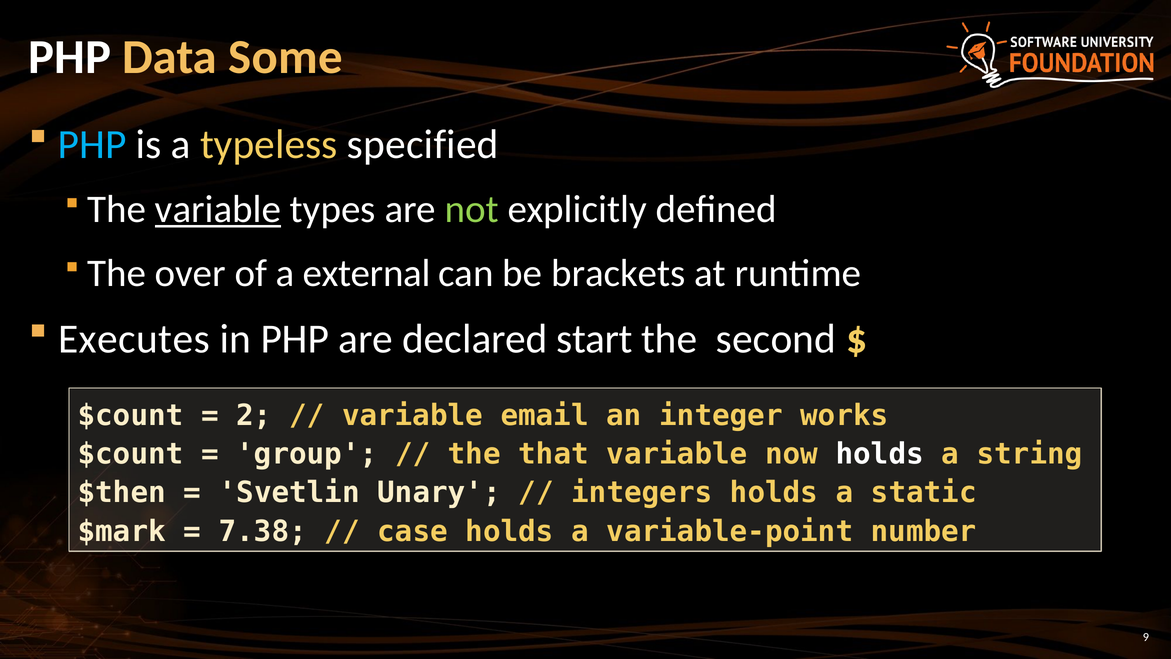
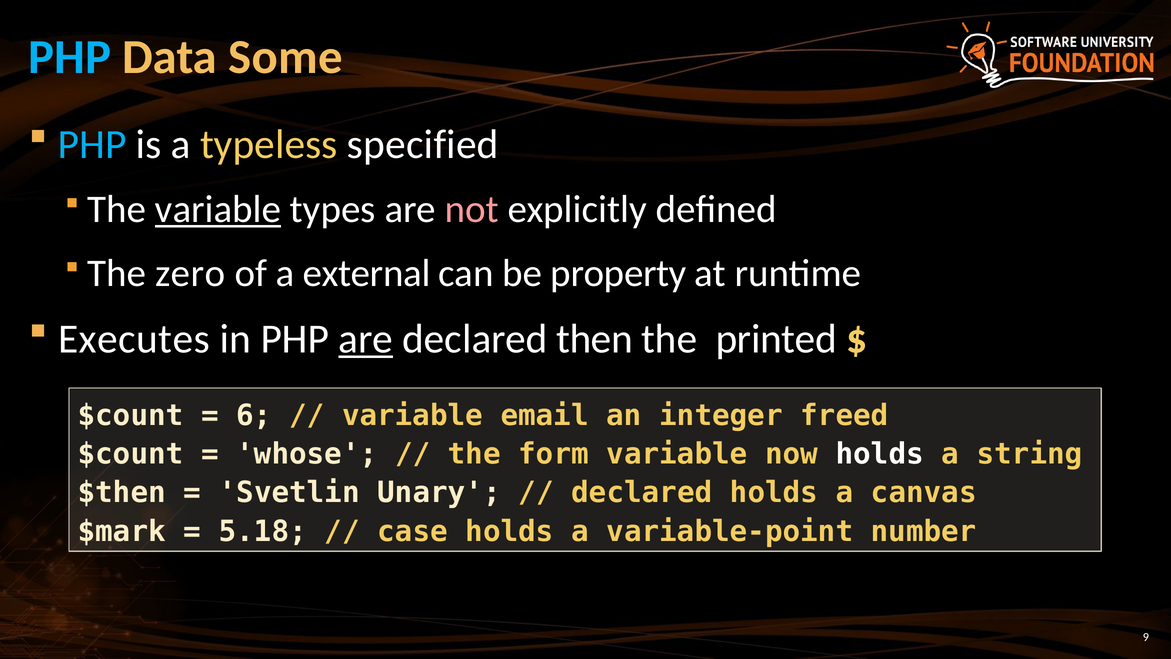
PHP colour: white -> light blue (70, 57)
not colour: light green -> pink (472, 209)
over: over -> zero (190, 273)
brackets: brackets -> property (619, 273)
are underline: none -> present (366, 339)
start: start -> then (595, 339)
second: second -> printed (776, 339)
2: 2 -> 6 (254, 415)
works: works -> freed (844, 415)
group: group -> whose (307, 454)
that: that -> form (554, 454)
integers: integers -> declared (642, 493)
static: static -> canvas (924, 493)
7.38: 7.38 -> 5.18 (263, 531)
